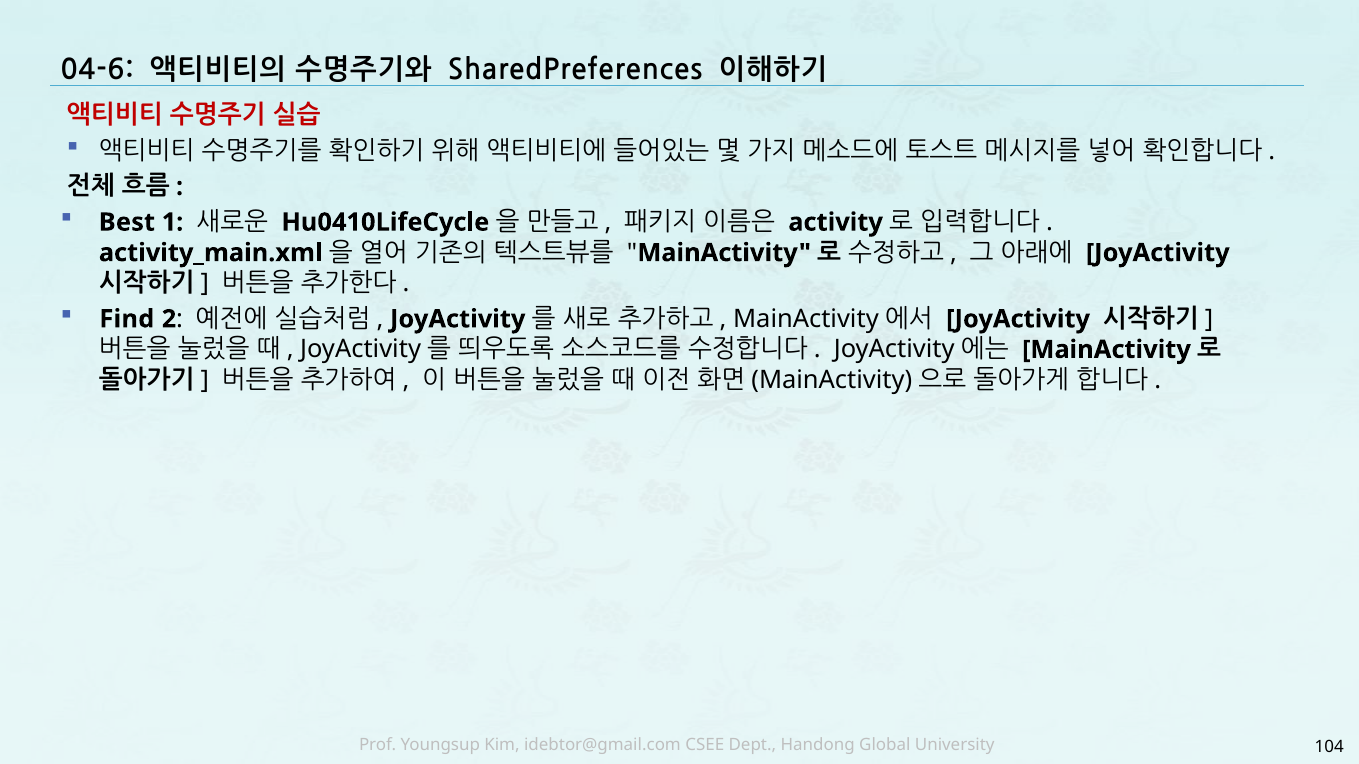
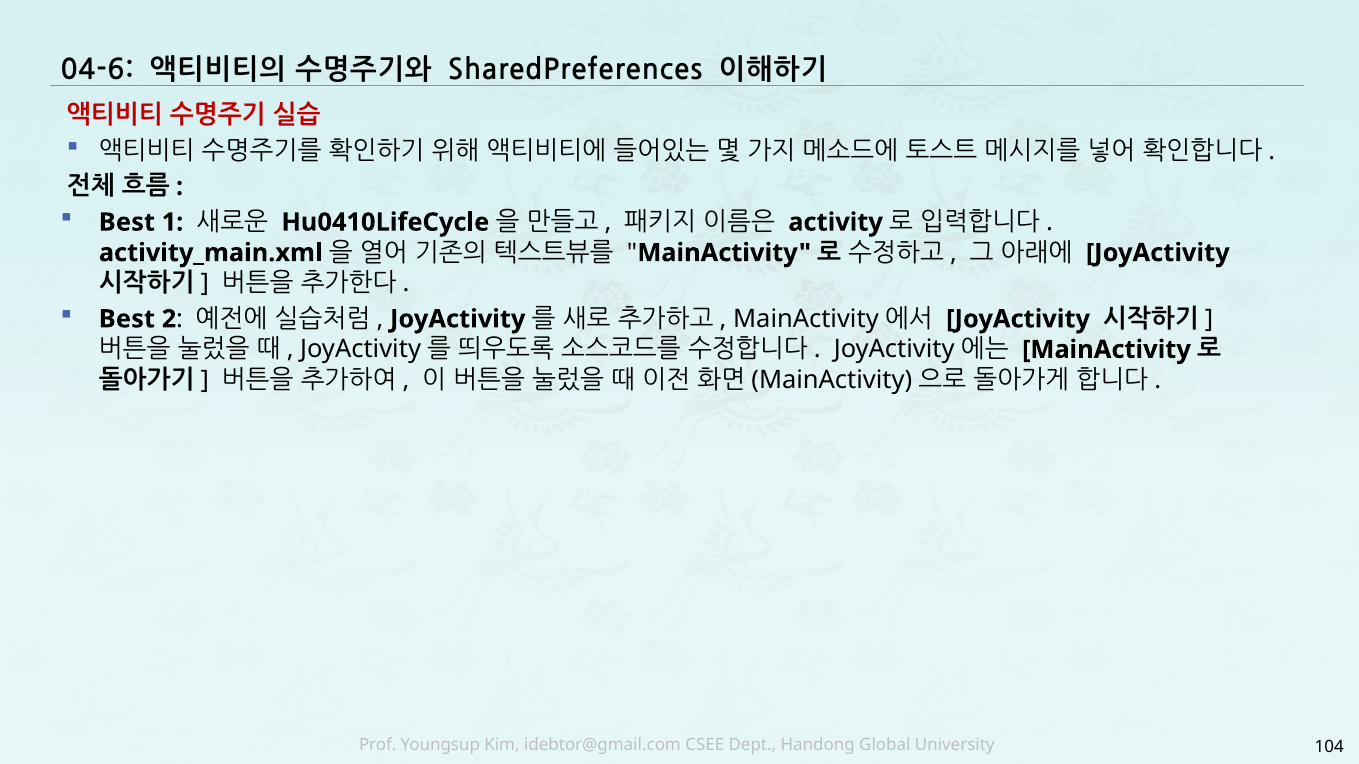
Find: Find -> Best (127, 319)
